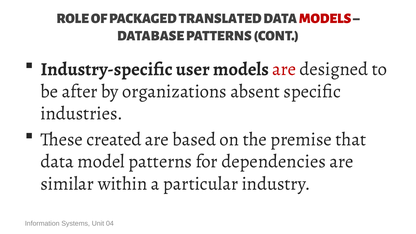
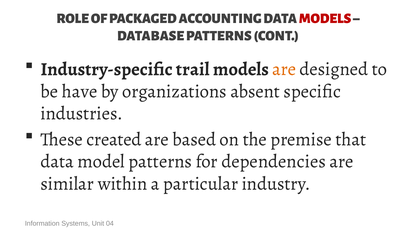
TRANSLATED: TRANSLATED -> ACCOUNTING (220, 18)
user: user -> trail (193, 69)
are colour: red -> orange (284, 69)
after: after -> have (80, 91)
